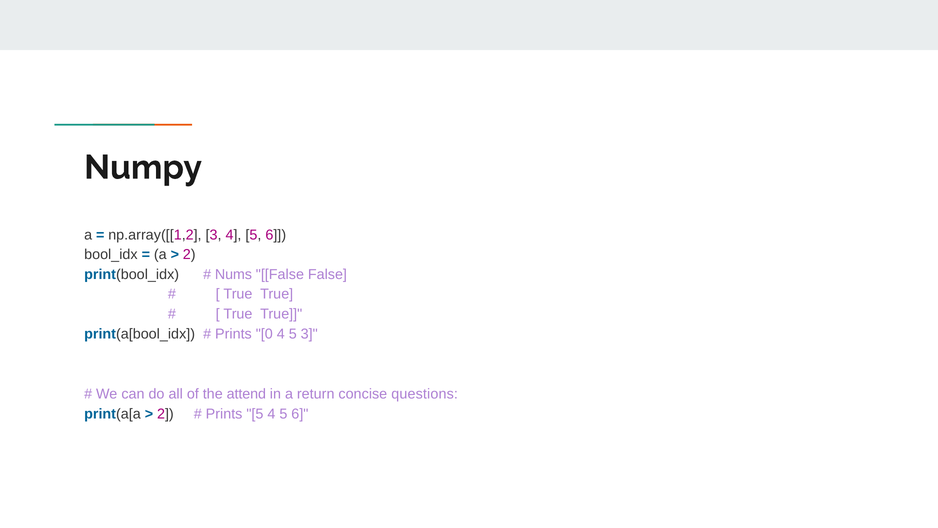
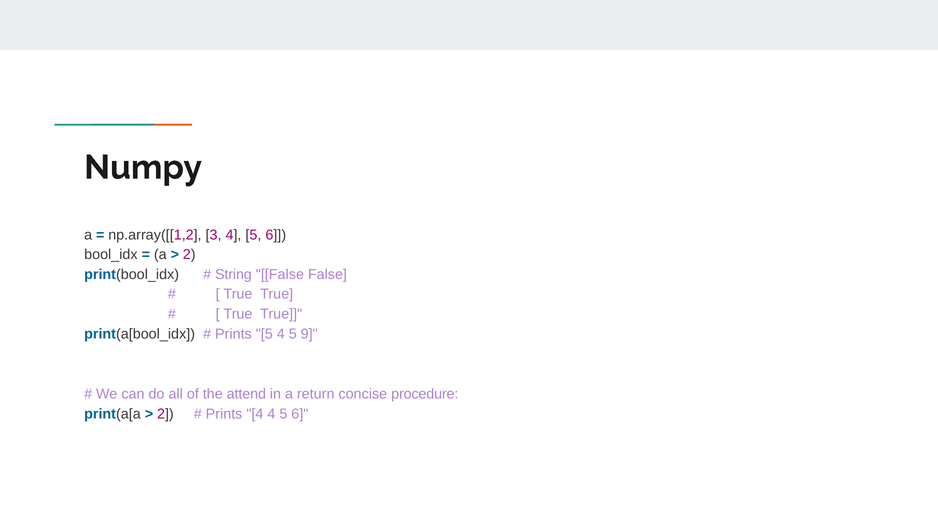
Nums: Nums -> String (233, 274)
Prints 0: 0 -> 5 (264, 334)
5 3: 3 -> 9 (309, 334)
questions: questions -> procedure (425, 394)
Prints 5: 5 -> 4 (255, 414)
